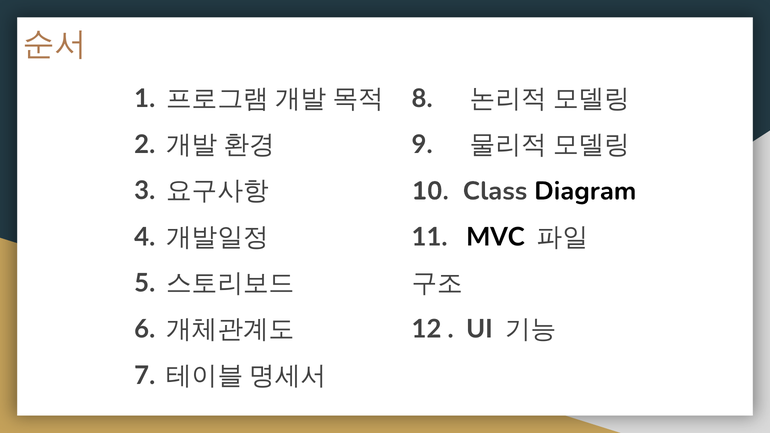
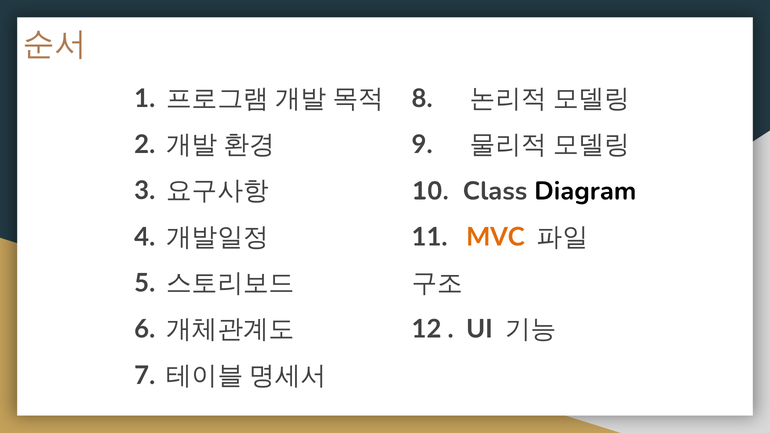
MVC colour: black -> orange (495, 237)
